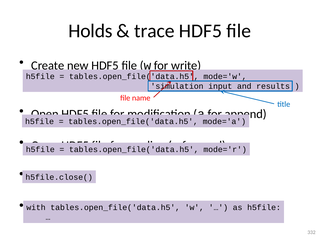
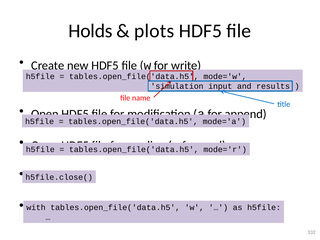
trace: trace -> plots (154, 31)
